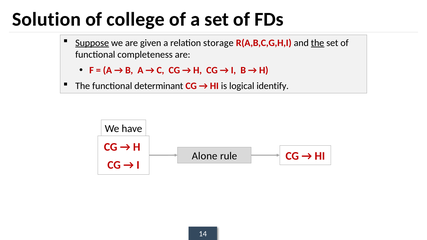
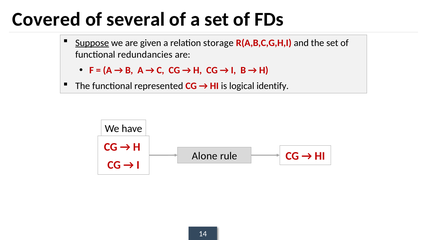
Solution: Solution -> Covered (46, 19)
college: college -> several (136, 19)
the underline: present -> none (318, 43)
completeness: completeness -> redundancies (145, 55)
determinant: determinant -> represented (159, 86)
